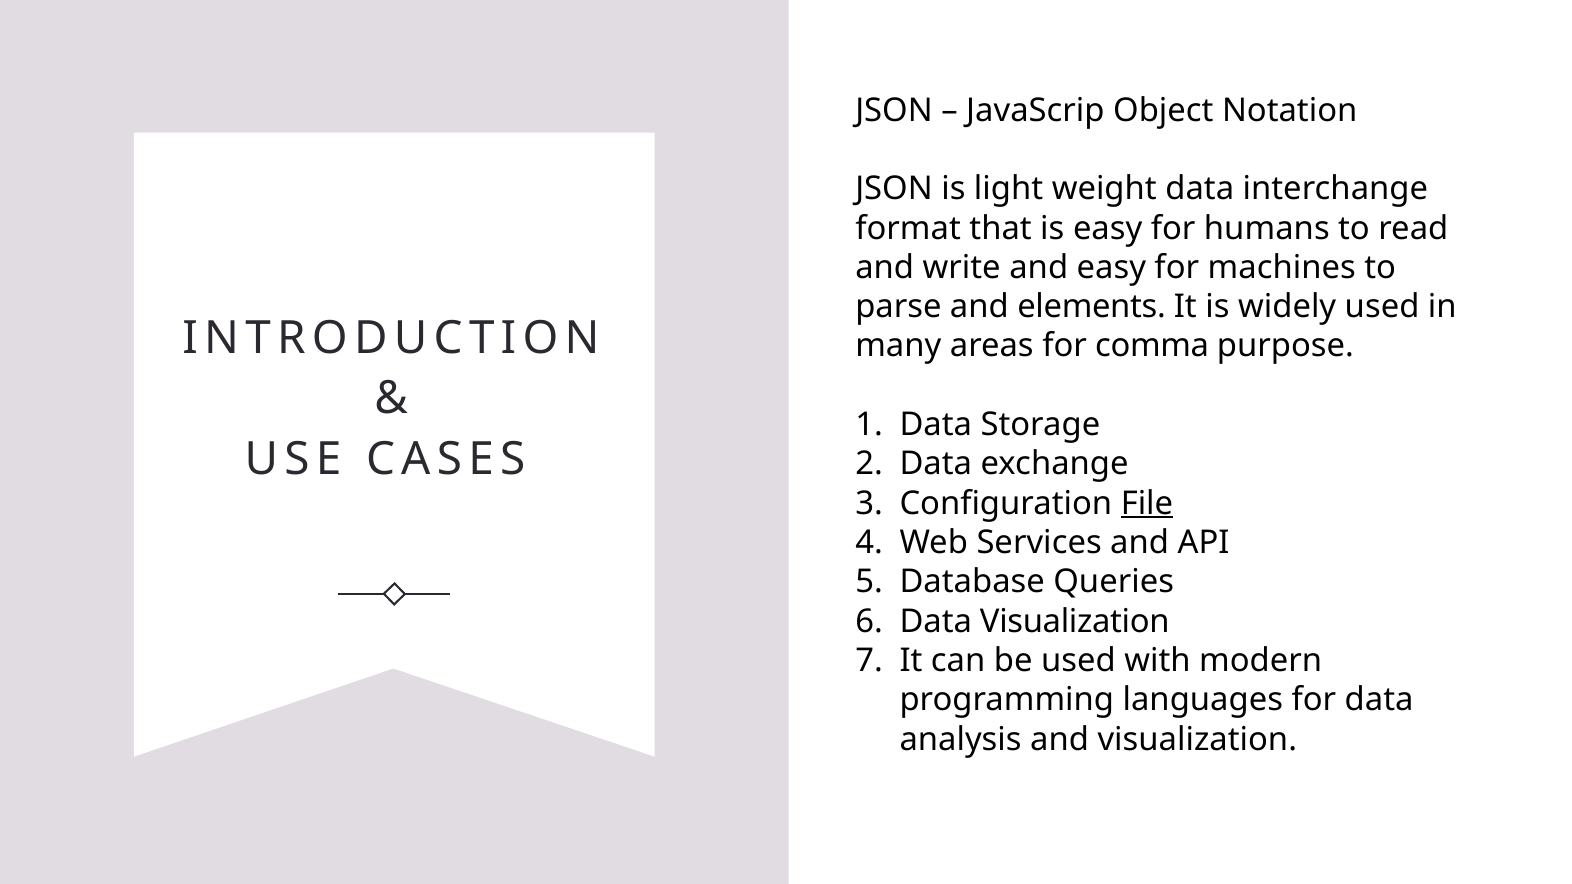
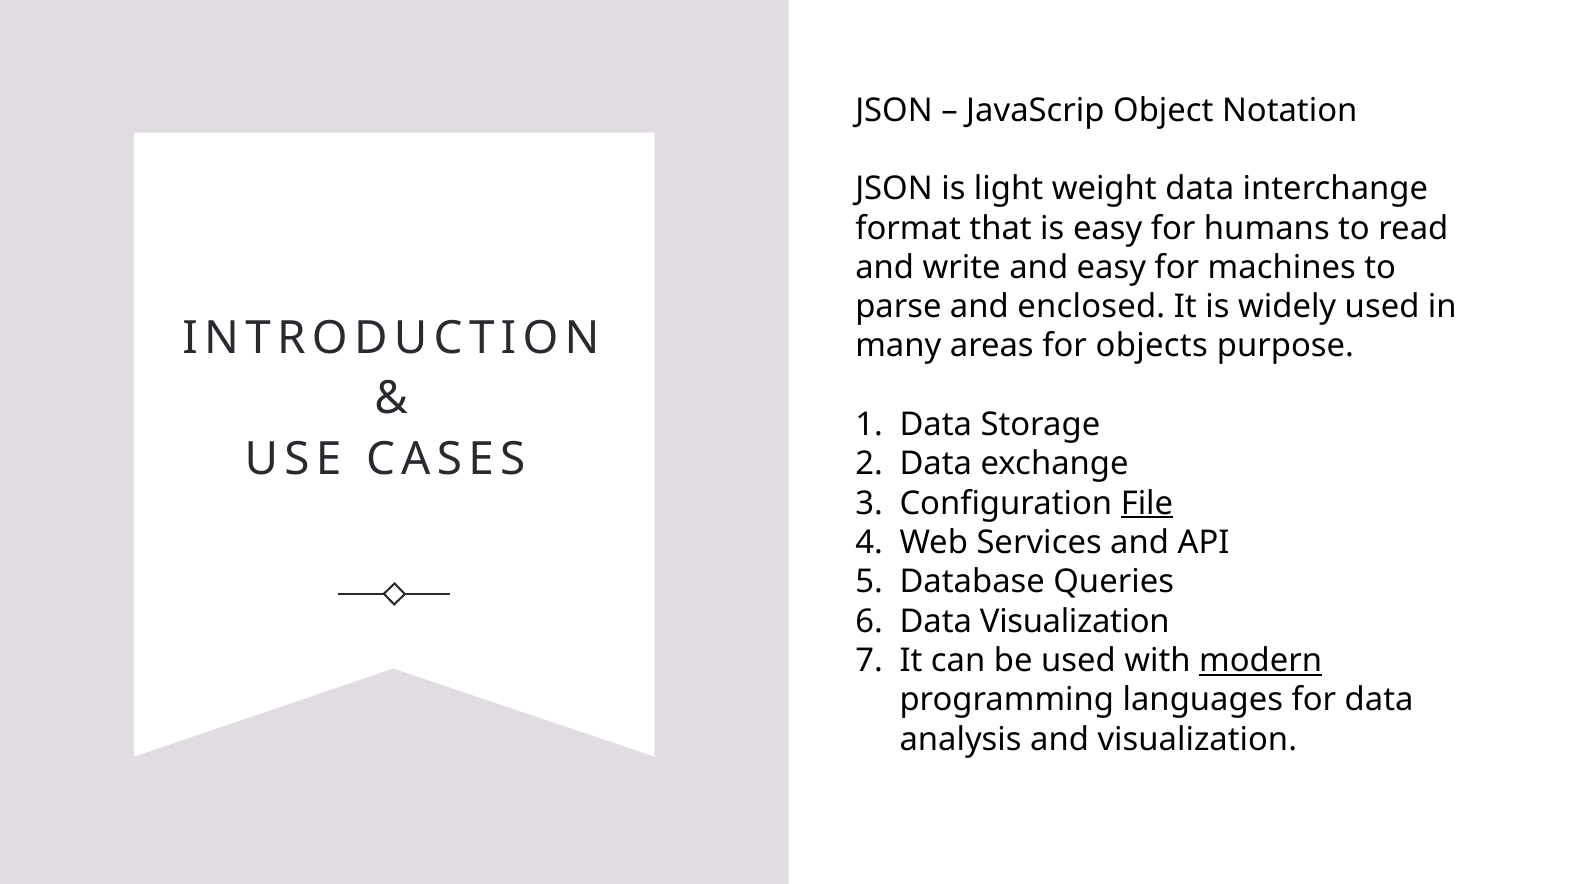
elements: elements -> enclosed (1091, 307)
comma: comma -> objects (1152, 346)
modern underline: none -> present (1261, 661)
